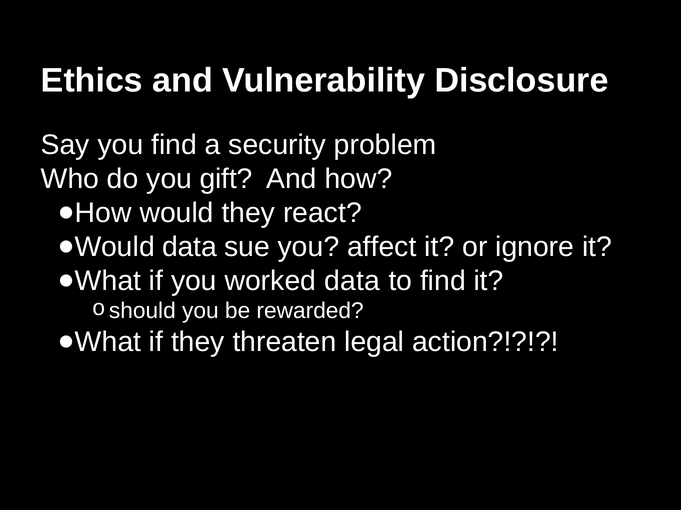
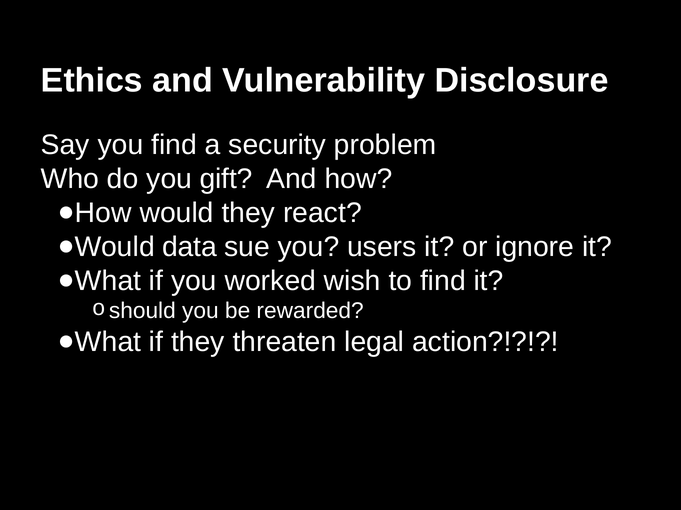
affect: affect -> users (382, 247)
worked data: data -> wish (352, 281)
